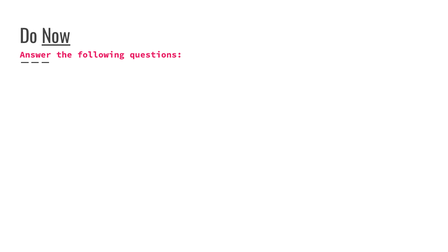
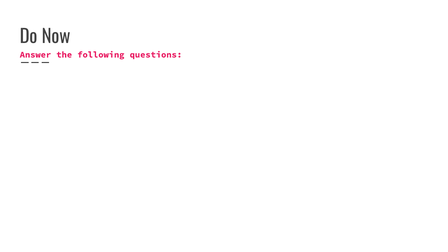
Now underline: present -> none (56, 37)
